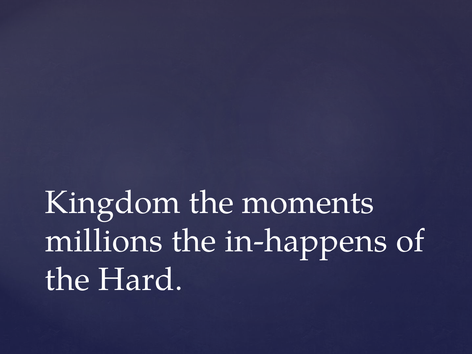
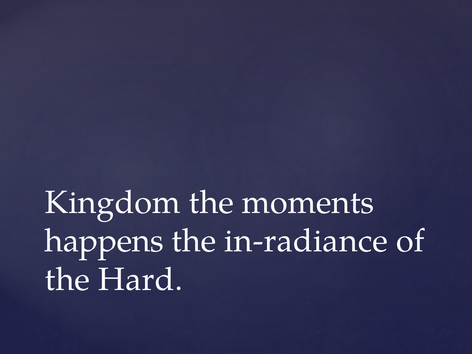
millions: millions -> happens (104, 241)
in-happens: in-happens -> in-radiance (306, 241)
